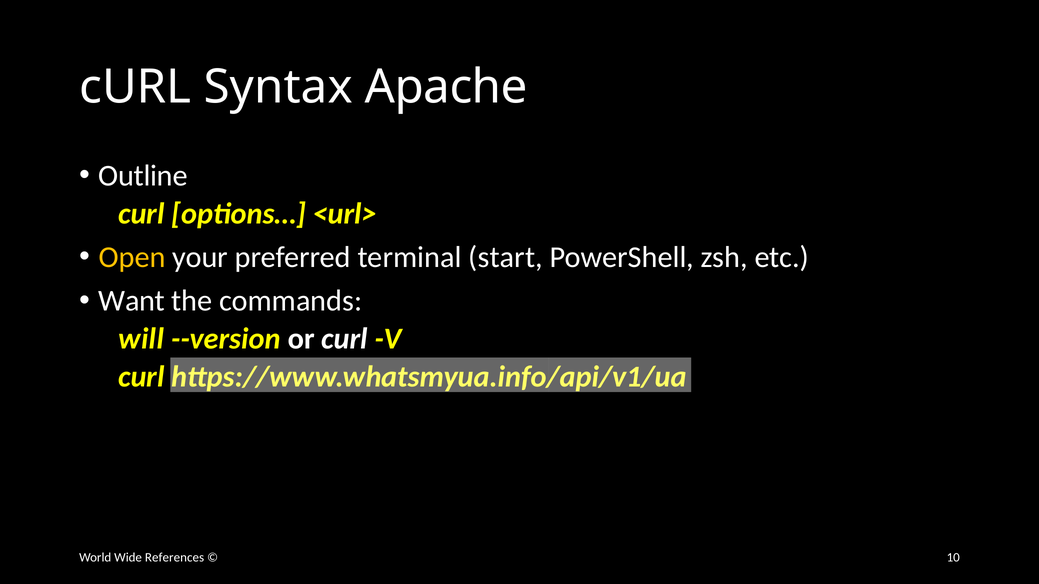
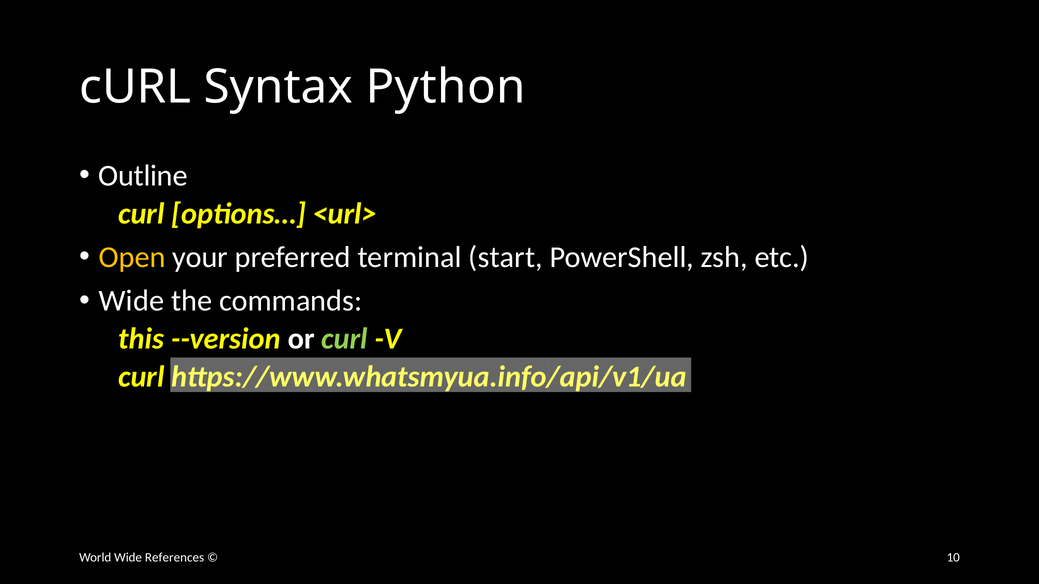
Apache: Apache -> Python (446, 87)
Want: Want -> Wide (131, 301)
will: will -> this (141, 339)
curl colour: white -> light green (345, 339)
